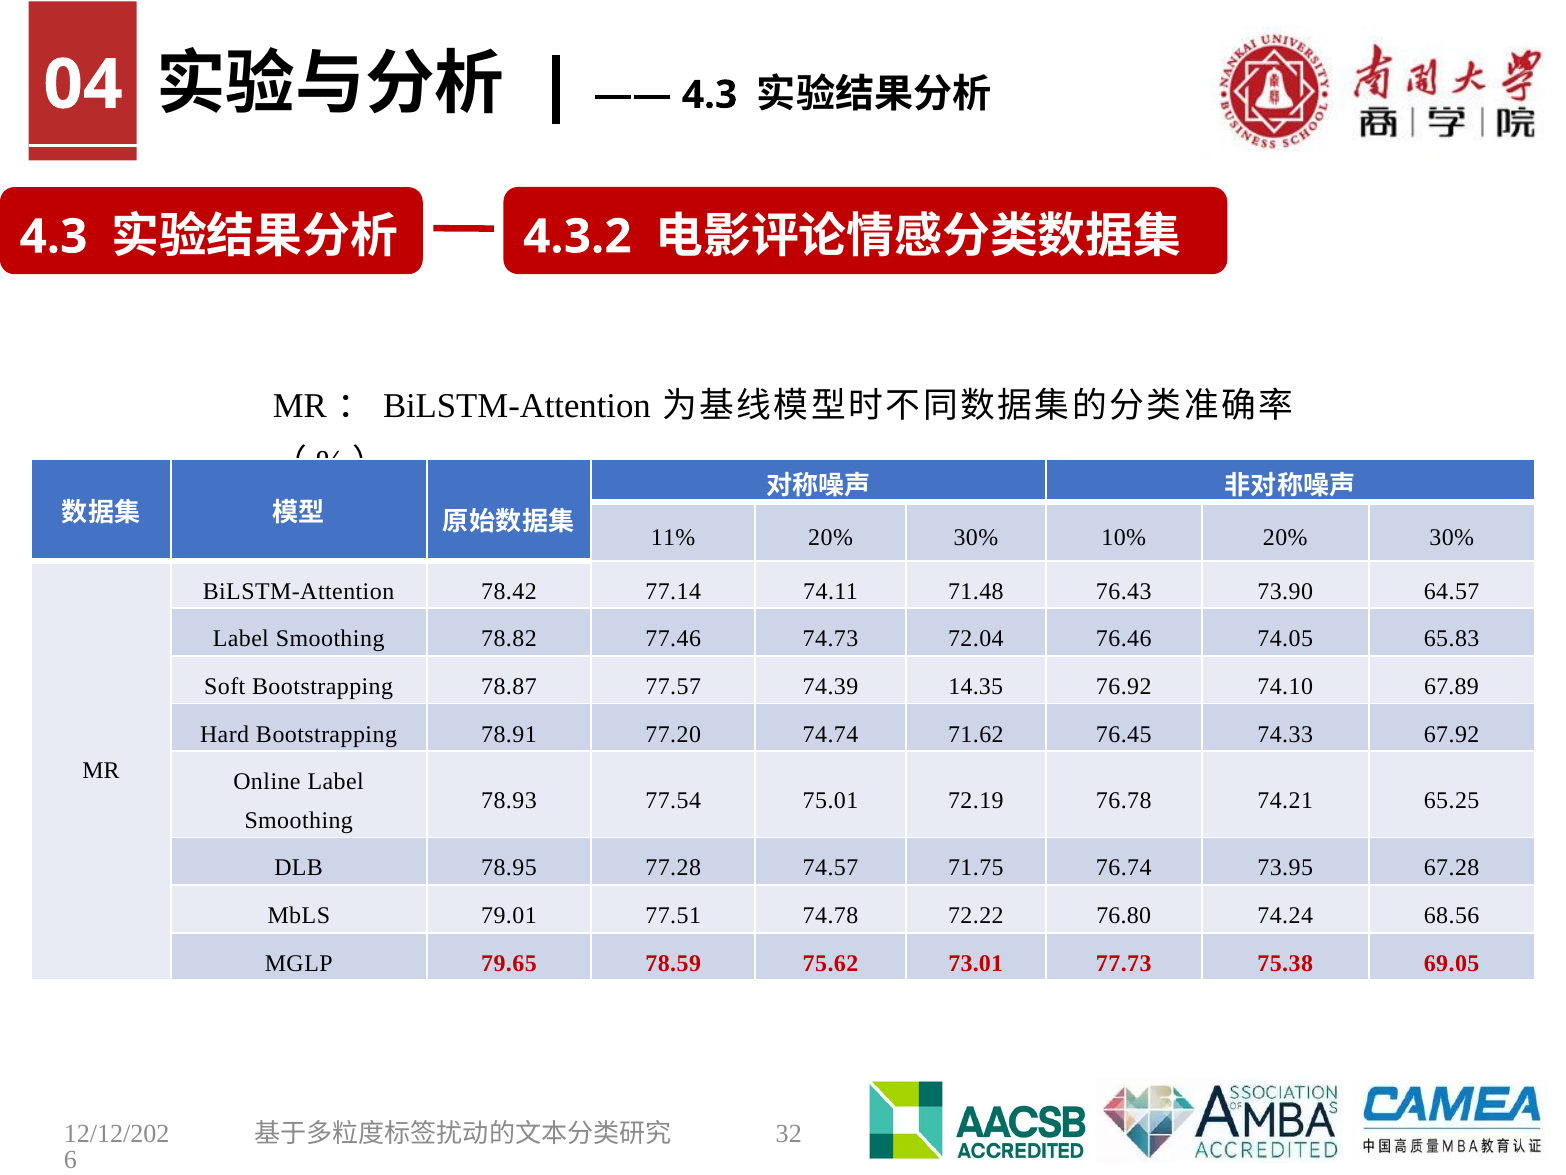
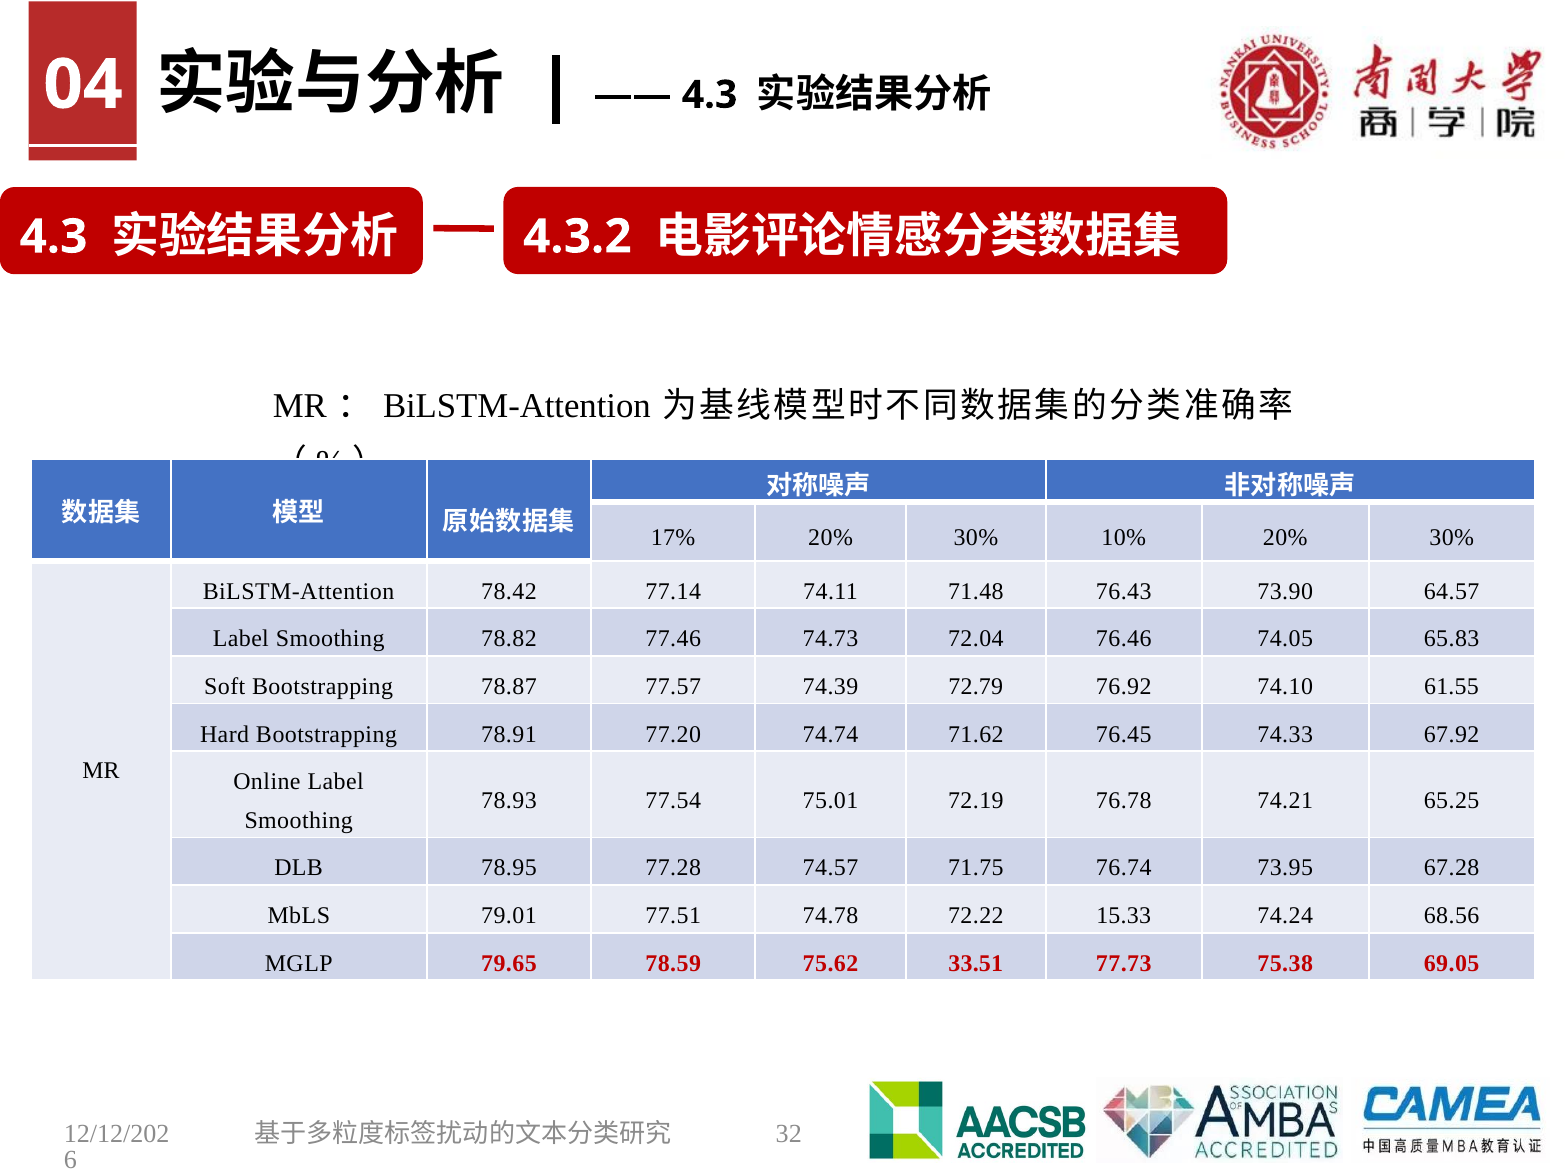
11%: 11% -> 17% (673, 538)
14.35: 14.35 -> 72.79 (976, 686)
67.89: 67.89 -> 61.55 (1451, 686)
76.80: 76.80 -> 15.33 (1124, 915)
73.01: 73.01 -> 33.51 (976, 963)
